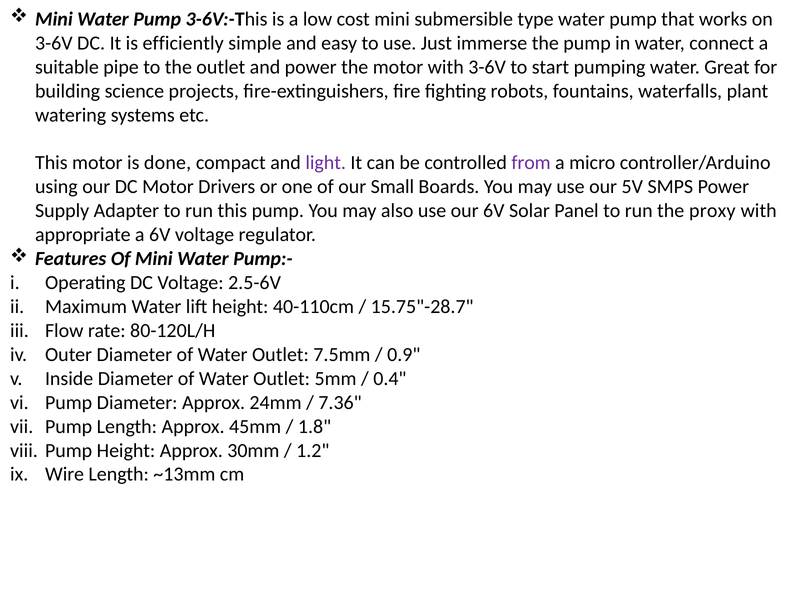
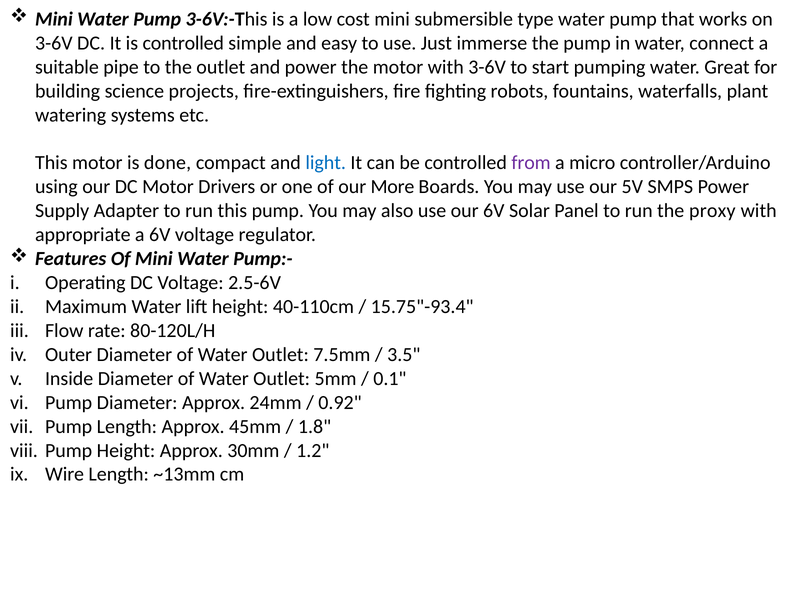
is efficiently: efficiently -> controlled (183, 43)
light colour: purple -> blue (326, 163)
Small: Small -> More (392, 187)
15.75"-28.7: 15.75"-28.7 -> 15.75"-93.4 (422, 307)
0.9: 0.9 -> 3.5 (404, 355)
0.4: 0.4 -> 0.1 (390, 379)
7.36: 7.36 -> 0.92 (340, 403)
